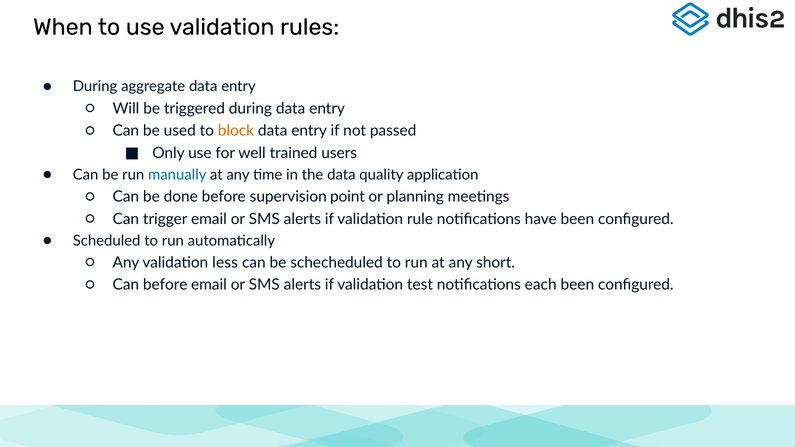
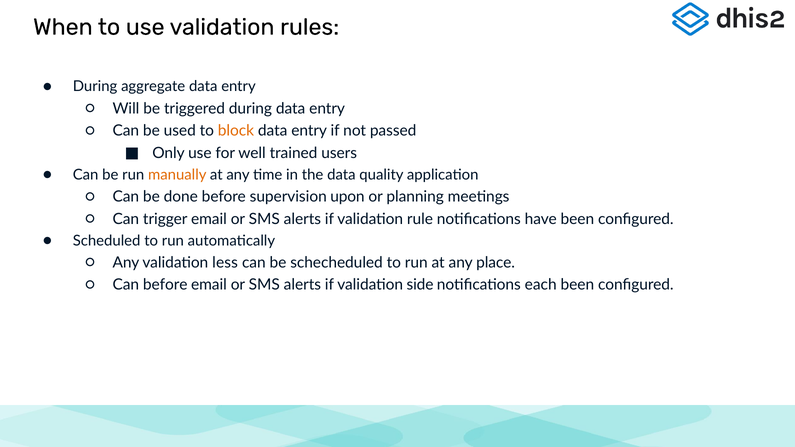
manually colour: blue -> orange (177, 175)
point: point -> upon (347, 197)
short: short -> place (496, 263)
test: test -> side (420, 285)
